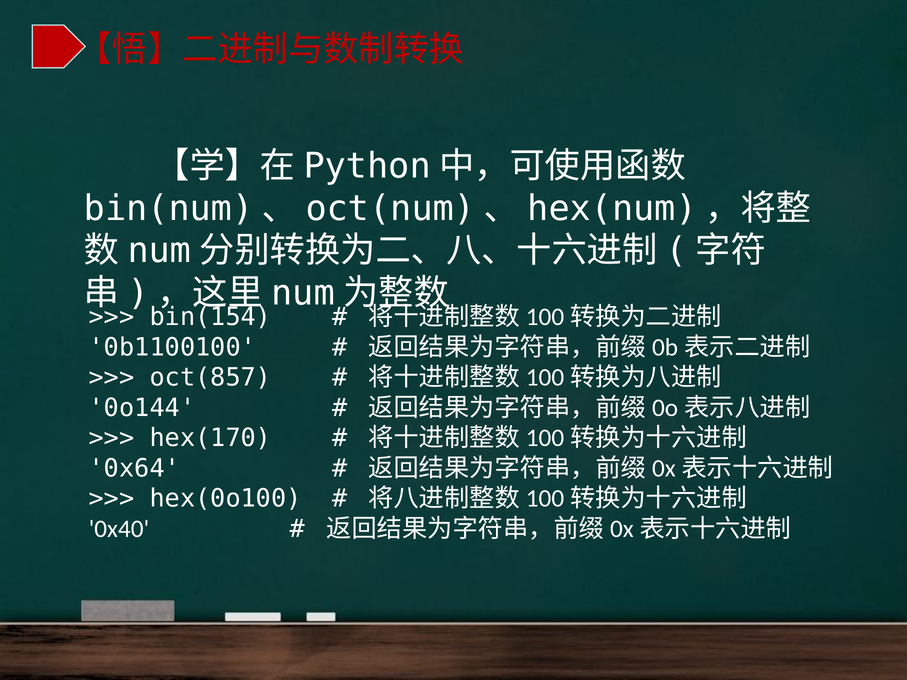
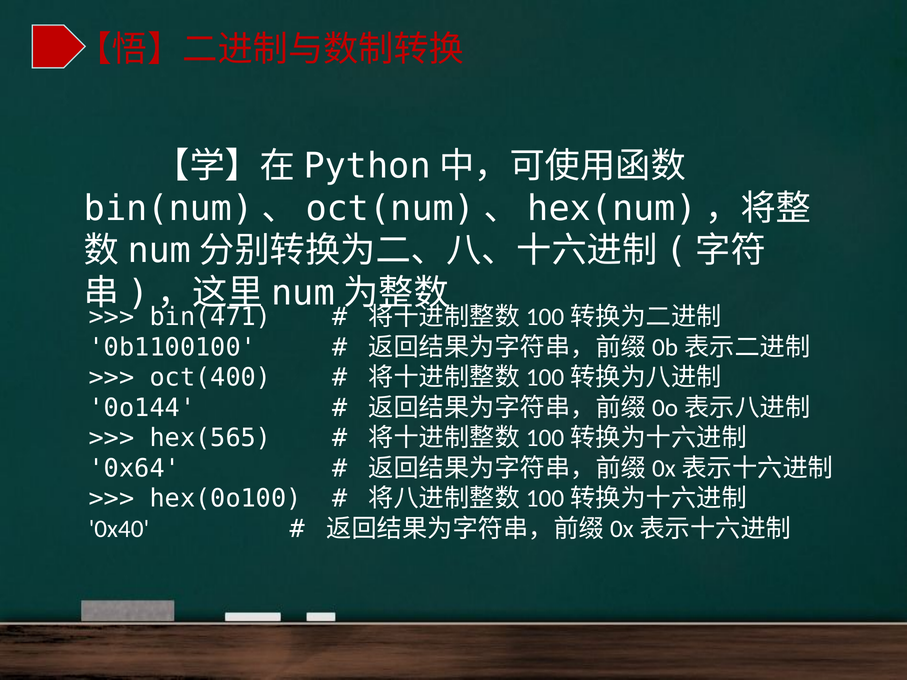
bin(154: bin(154 -> bin(471 (210, 317)
oct(857: oct(857 -> oct(400 (210, 378)
hex(170: hex(170 -> hex(565 (210, 438)
